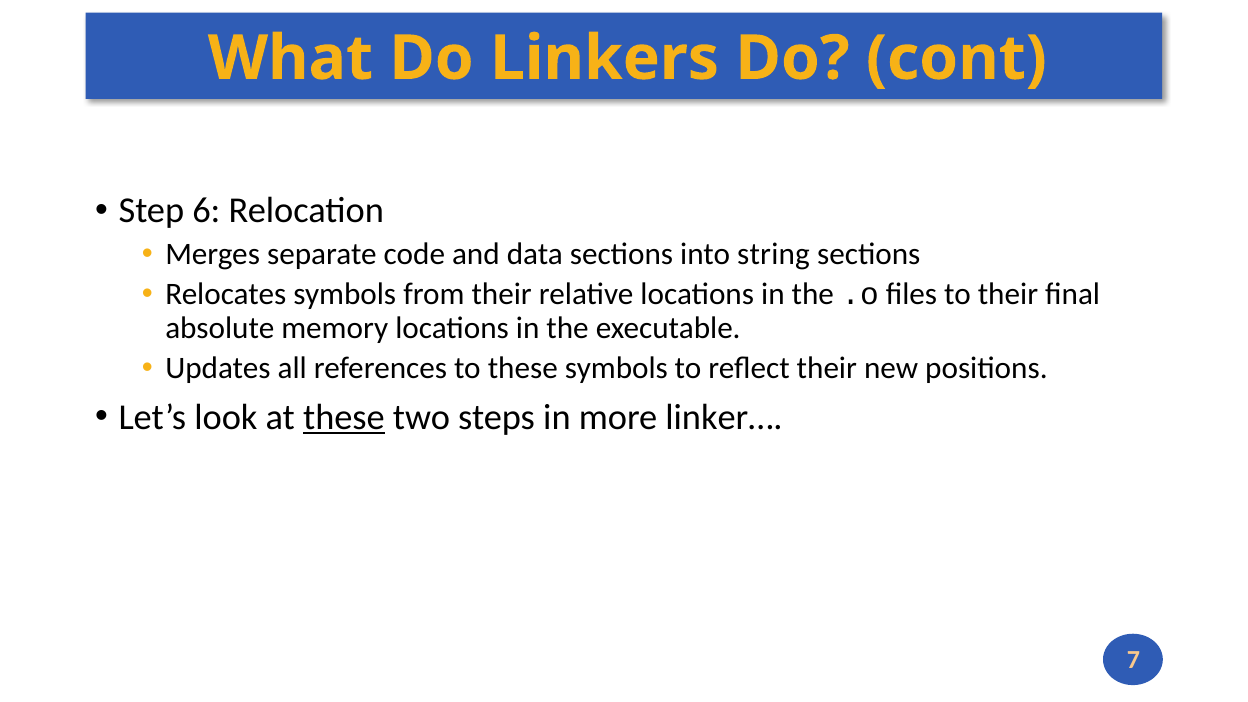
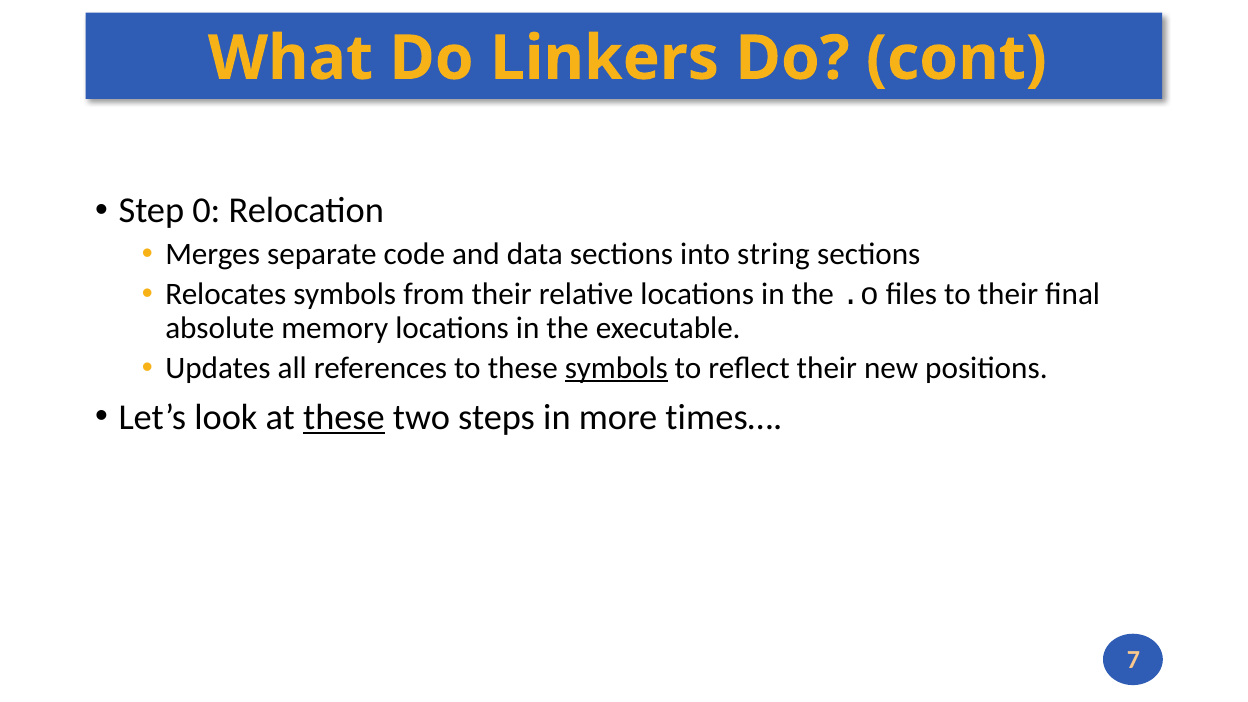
6: 6 -> 0 (206, 211)
symbols underline: none -> present (616, 368)
linker…: linker… -> times… (724, 417)
